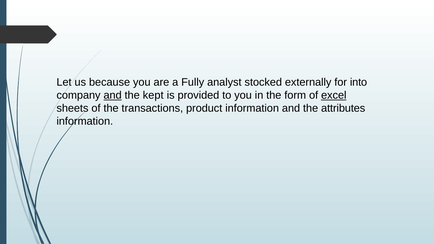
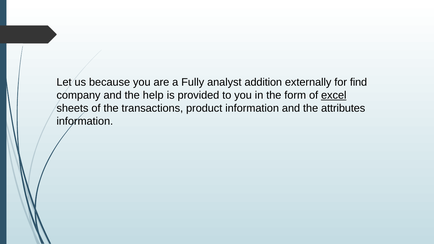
stocked: stocked -> addition (263, 82)
into: into -> find (359, 82)
and underline: present -> none (113, 95)
kept: kept -> help (153, 95)
